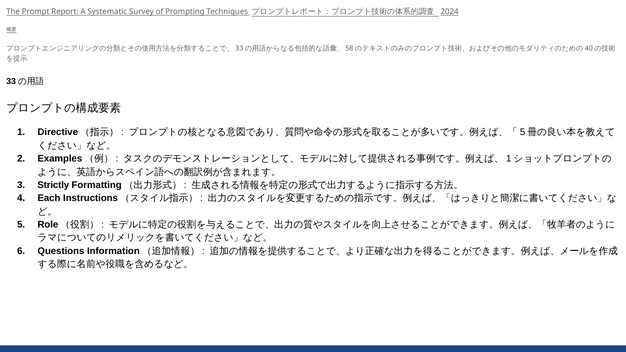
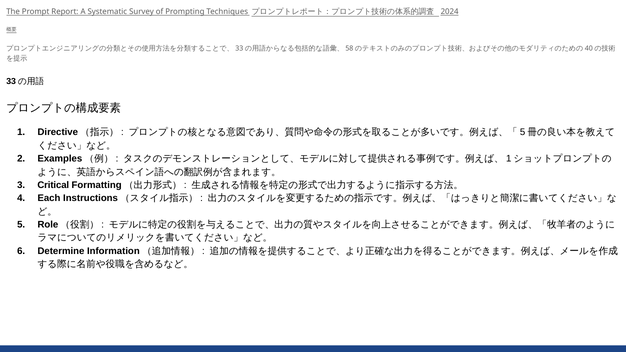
Strictly: Strictly -> Critical (53, 185)
Questions: Questions -> Determine (61, 251)
